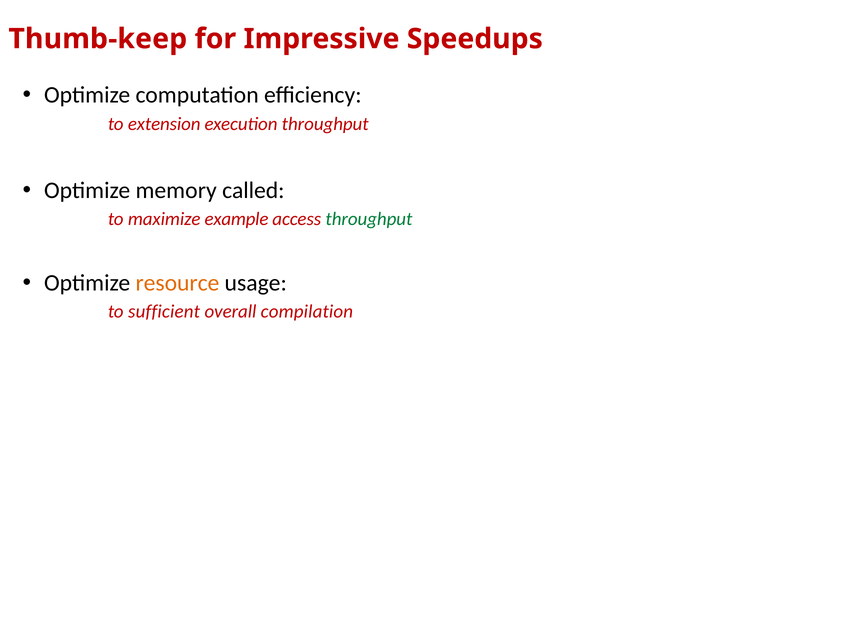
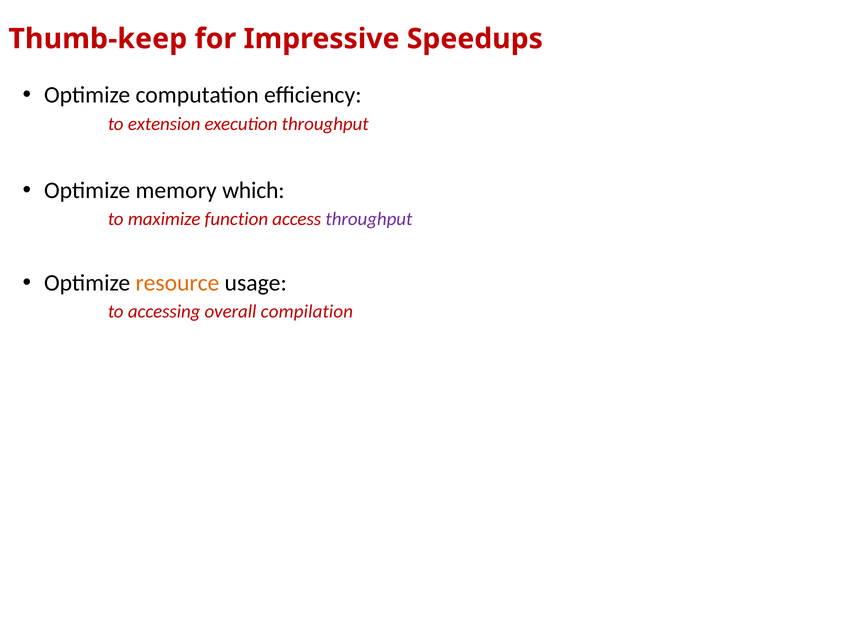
called: called -> which (253, 190)
example: example -> function (236, 219)
throughput colour: green -> purple (369, 219)
sufficient: sufficient -> accessing (164, 312)
